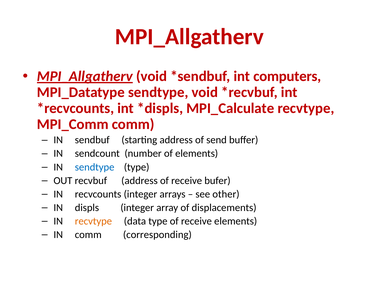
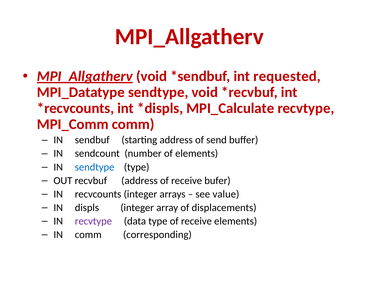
computers: computers -> requested (287, 76)
other: other -> value (226, 194)
recvtype colour: orange -> purple (93, 220)
